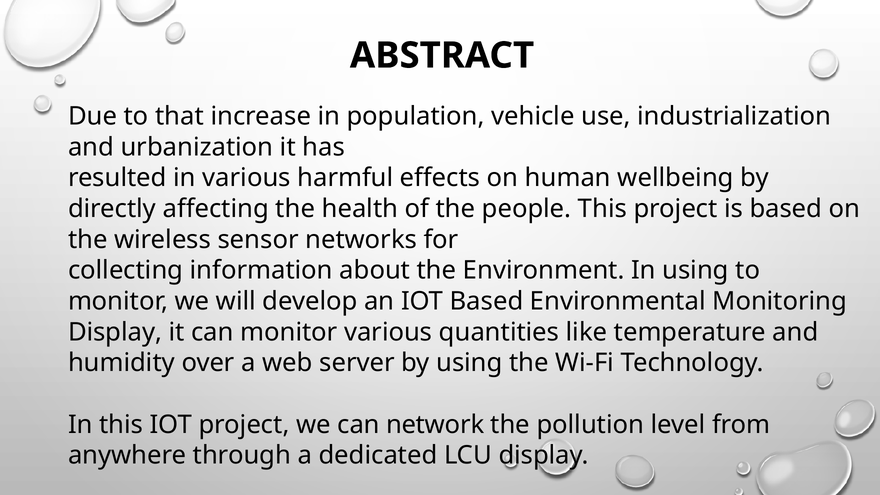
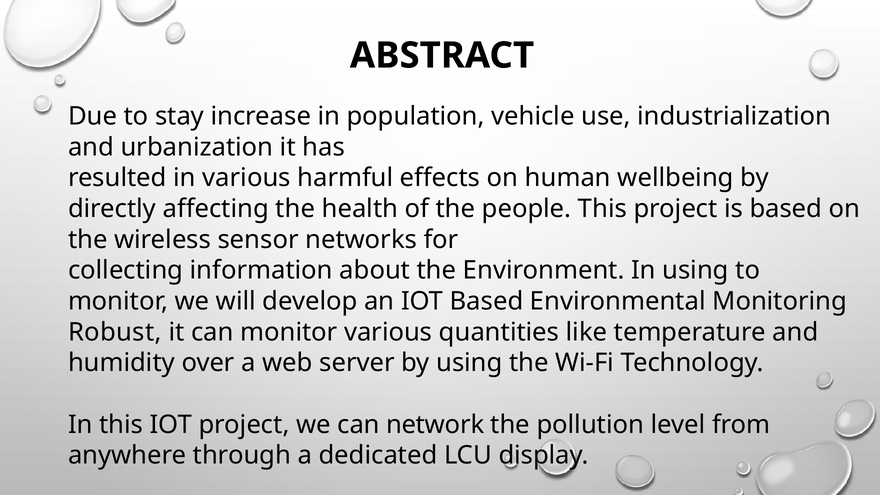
that: that -> stay (180, 116)
Display: Display -> Robust (115, 332)
